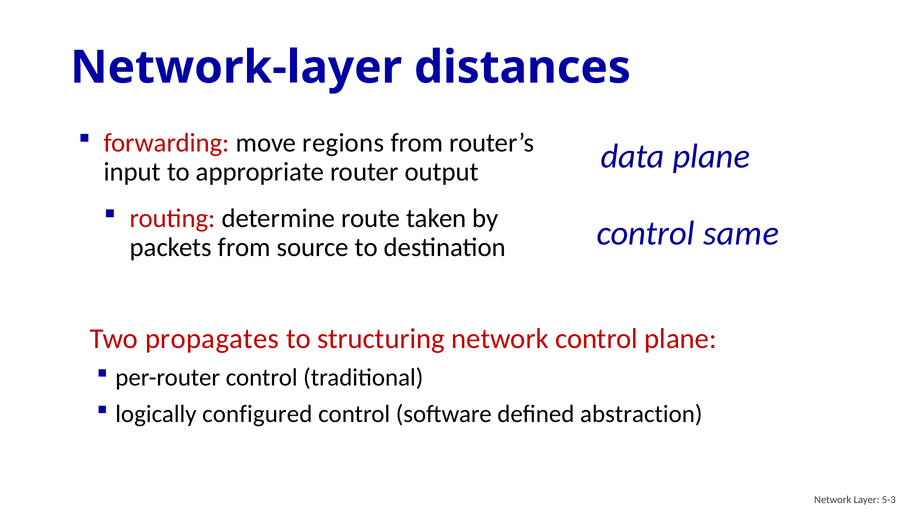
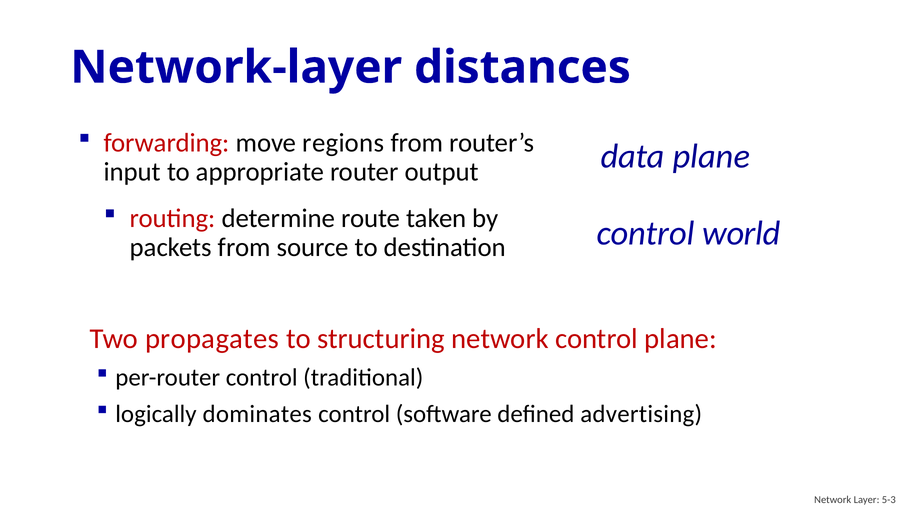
same: same -> world (741, 233)
configured: configured -> dominates (257, 414)
abstraction: abstraction -> advertising (641, 414)
